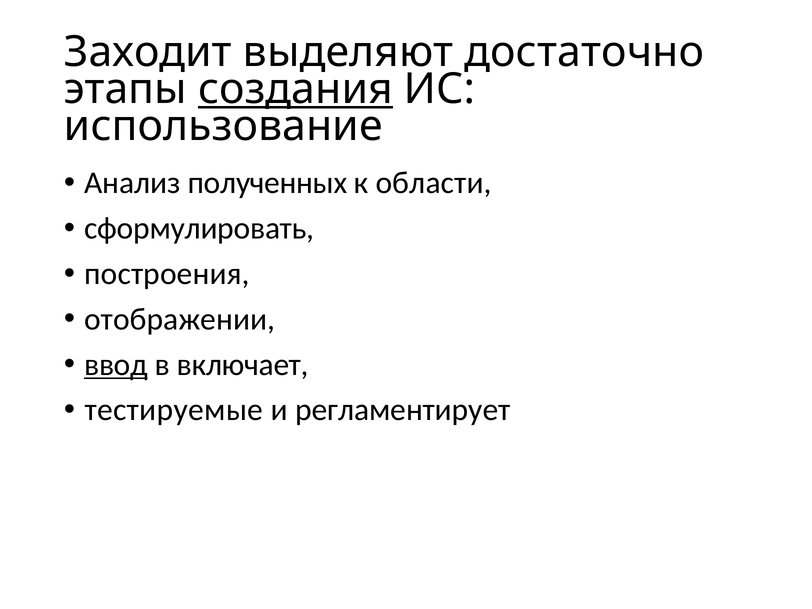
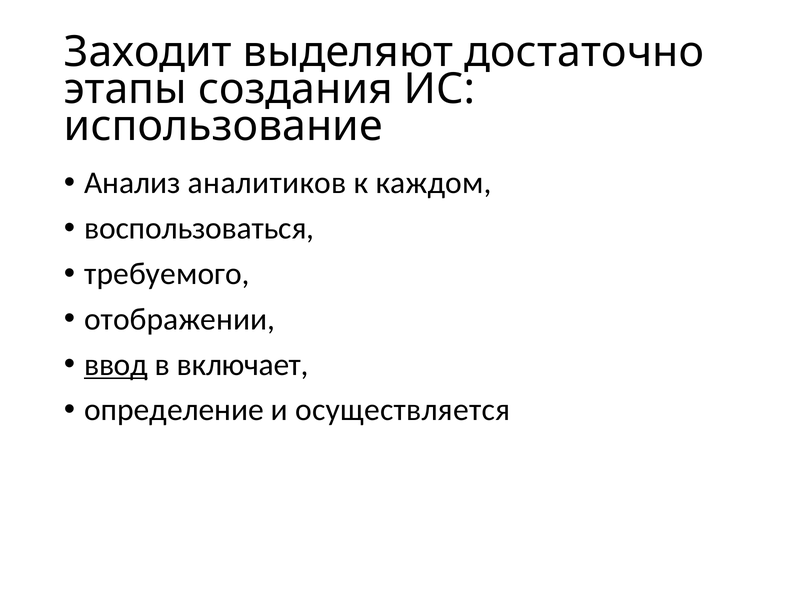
создания underline: present -> none (295, 89)
полученных: полученных -> аналитиков (267, 183)
области: области -> каждом (434, 183)
сформулировать: сформулировать -> воспользоваться (199, 228)
построения: построения -> требуемого (167, 274)
тестируемые: тестируемые -> определение (174, 410)
регламентирует: регламентирует -> осуществляется (403, 410)
